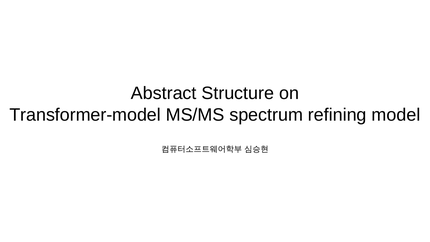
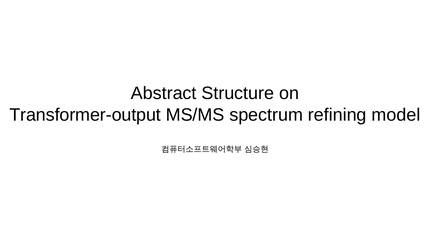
Transformer-model: Transformer-model -> Transformer-output (85, 115)
